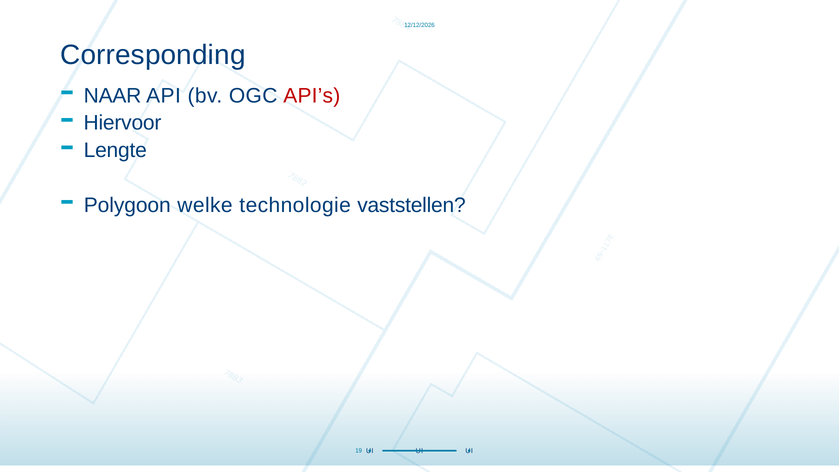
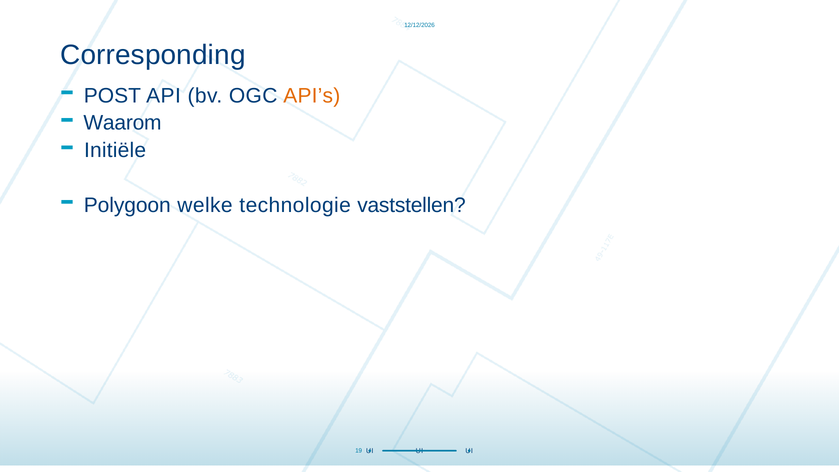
NAAR: NAAR -> POST (112, 96)
API’s colour: red -> orange (312, 96)
Hiervoor: Hiervoor -> Waarom (123, 123)
Lengte: Lengte -> Initiële (115, 150)
